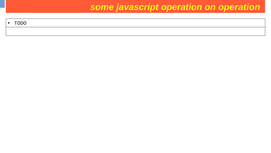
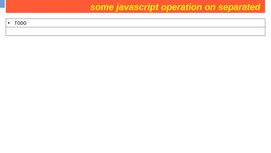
operation: operation -> separated (239, 7)
